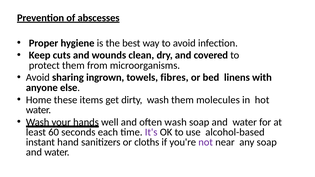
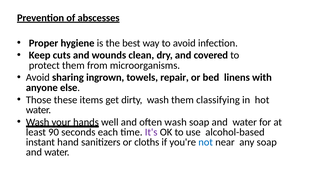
fibres: fibres -> repair (175, 78)
Home: Home -> Those (39, 100)
molecules: molecules -> classifying (218, 100)
60: 60 -> 90 (54, 132)
not colour: purple -> blue (206, 142)
